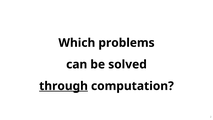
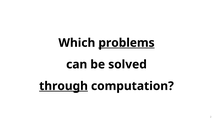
problems underline: none -> present (126, 43)
